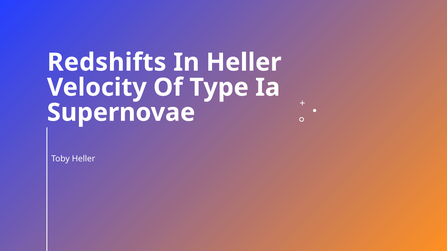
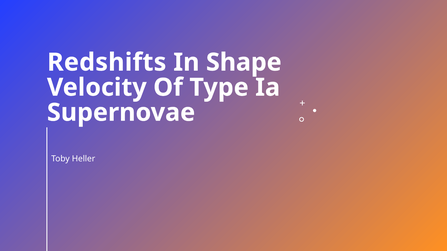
In Heller: Heller -> Shape (244, 62)
